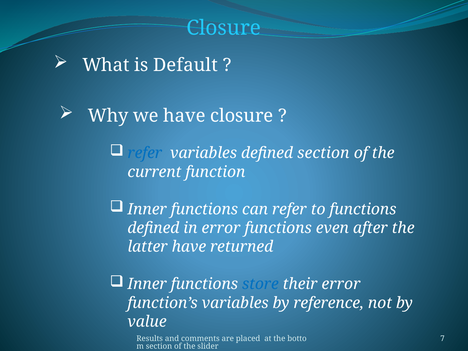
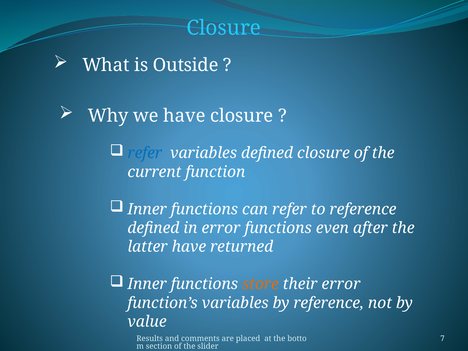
Default: Default -> Outside (186, 65)
defined section: section -> closure (323, 153)
to functions: functions -> reference (363, 209)
store colour: blue -> orange (260, 284)
